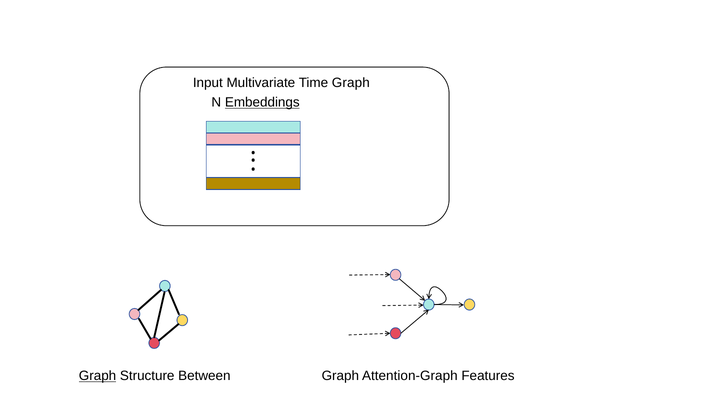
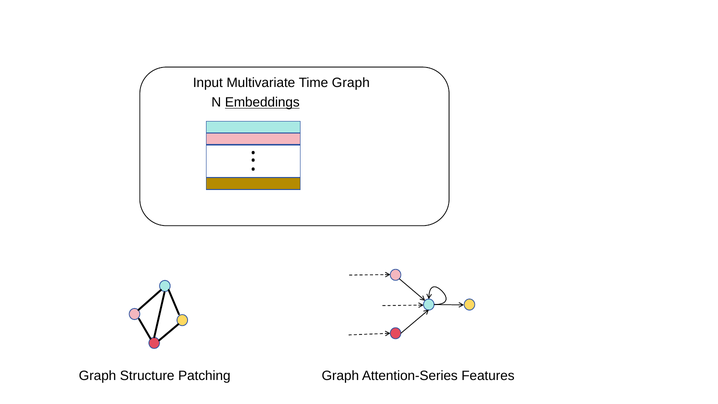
Graph underline: present -> none (98, 376)
Between: Between -> Patching (204, 376)
Attention-Graph: Attention-Graph -> Attention-Series (410, 376)
